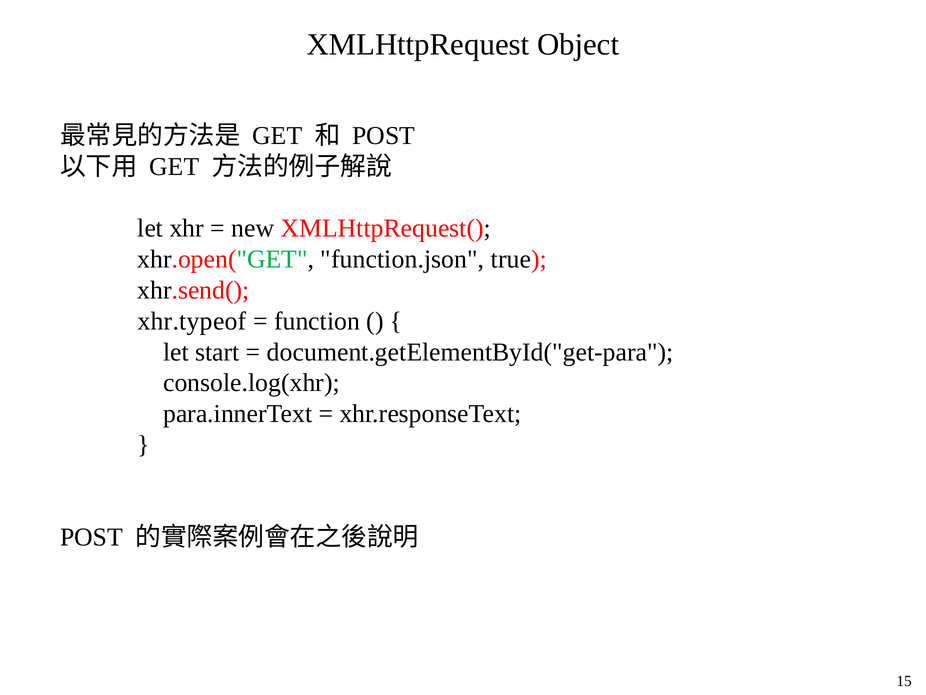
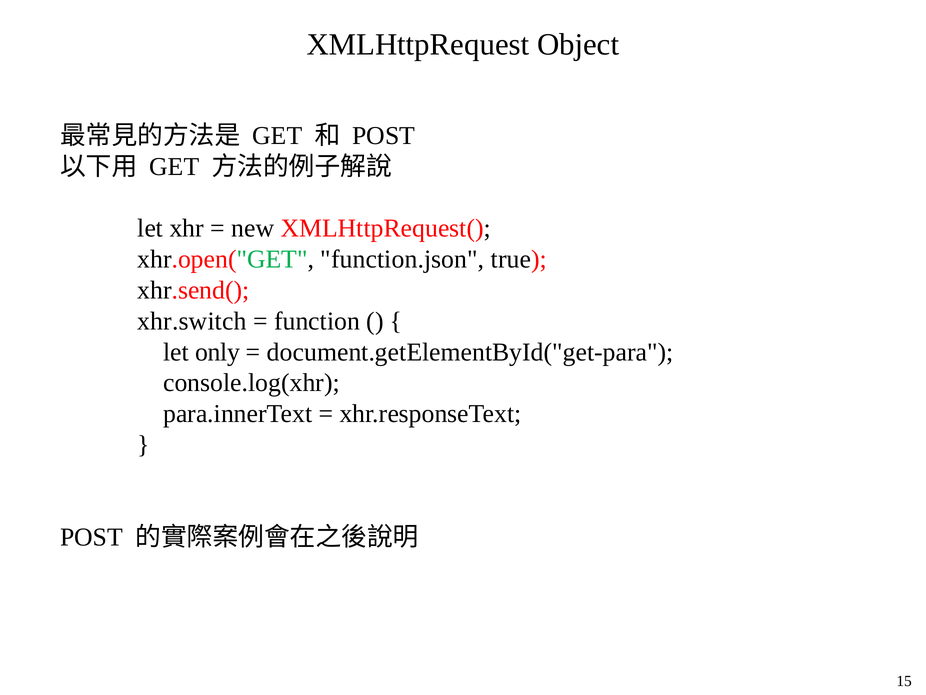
xhr.typeof: xhr.typeof -> xhr.switch (192, 321)
start: start -> only (218, 352)
